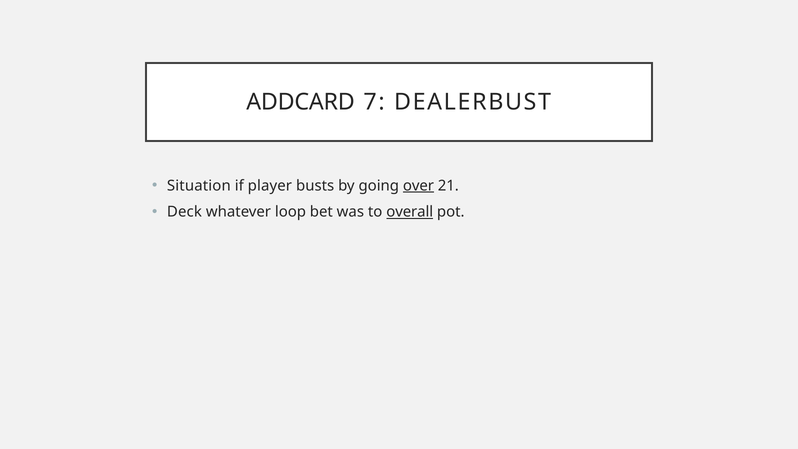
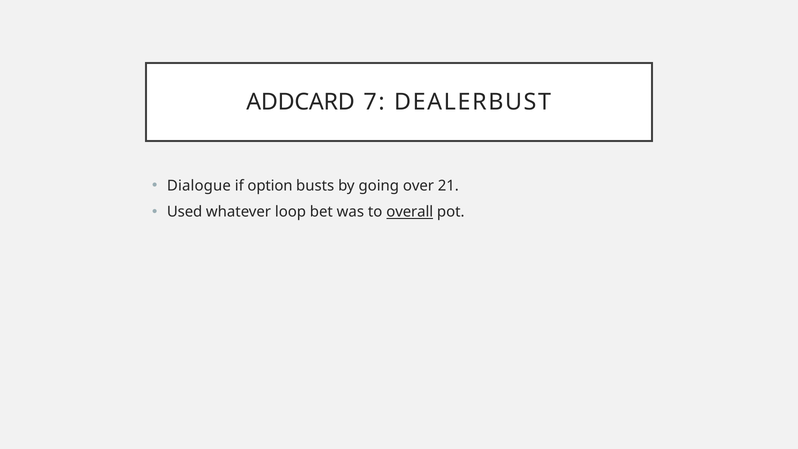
Situation: Situation -> Dialogue (199, 186)
player: player -> option (270, 186)
over underline: present -> none (418, 186)
Deck: Deck -> Used (185, 212)
